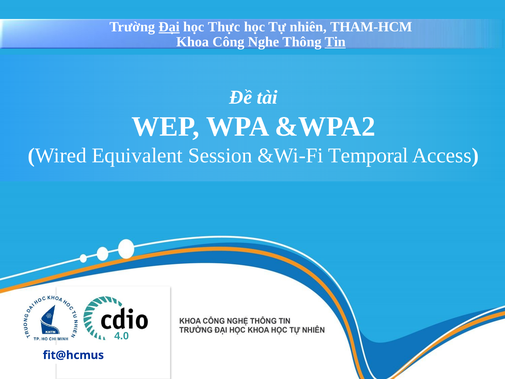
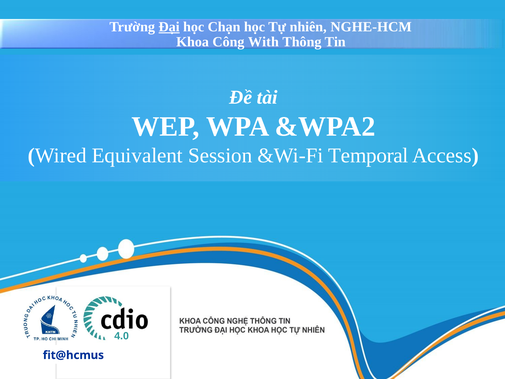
Thực: Thực -> Chạn (224, 27)
THAM-HCM: THAM-HCM -> NGHE-HCM (371, 27)
Nghe: Nghe -> With (263, 42)
Tin underline: present -> none (335, 42)
